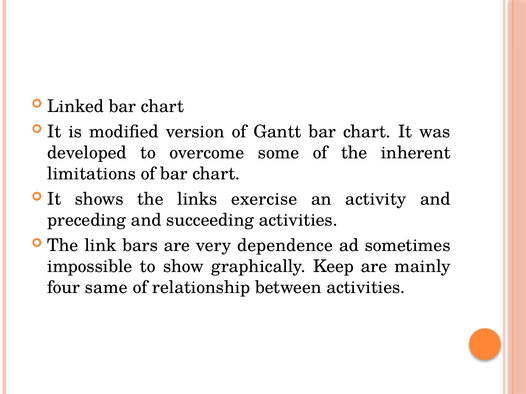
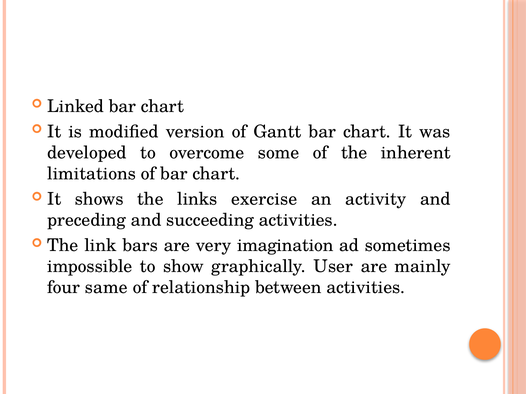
dependence: dependence -> imagination (285, 246)
Keep: Keep -> User (333, 267)
